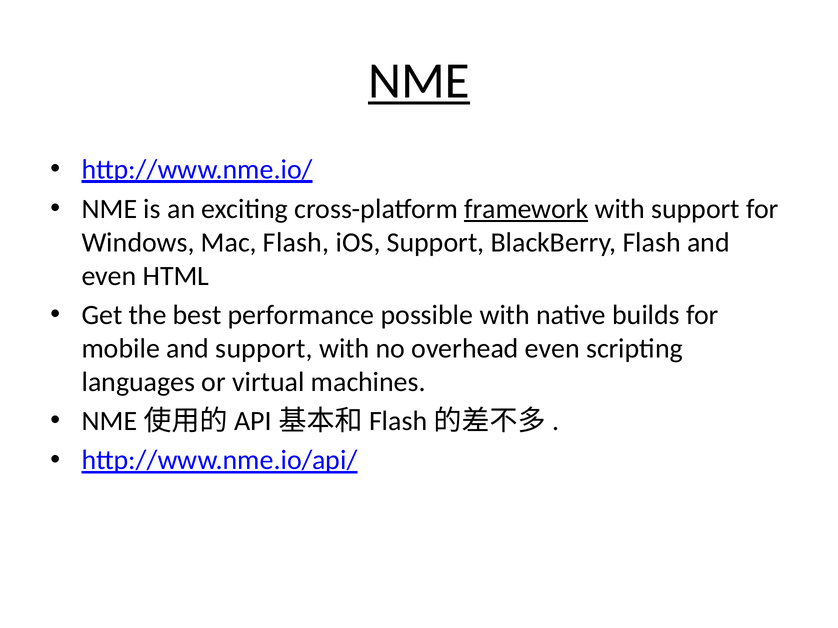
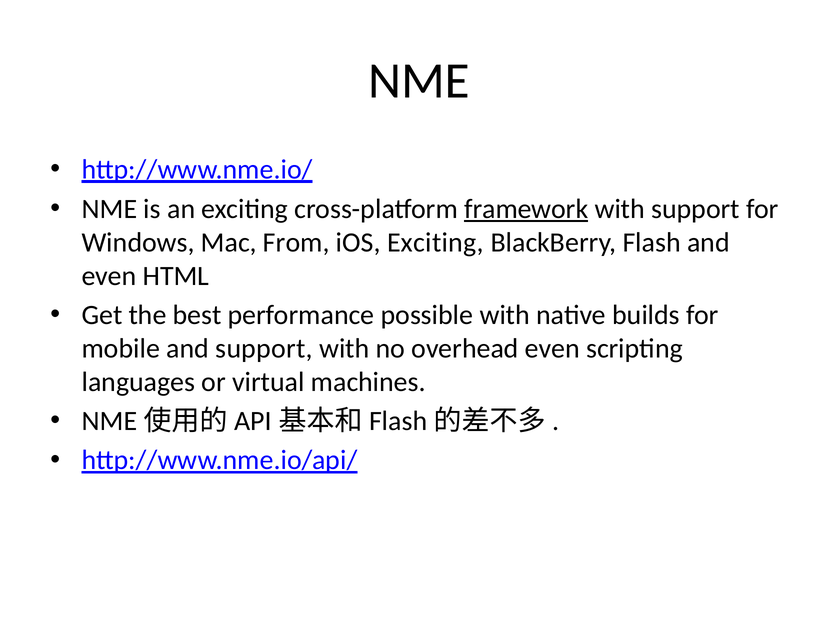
NME underline: present -> none (419, 81)
Mac Flash: Flash -> From (296, 243)
iOS Support: Support -> Exciting (435, 243)
